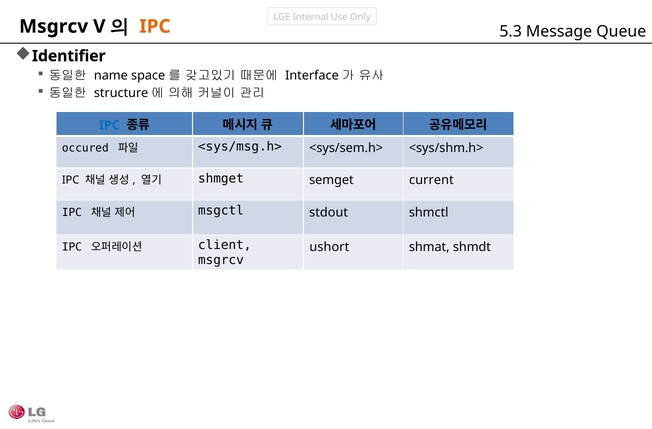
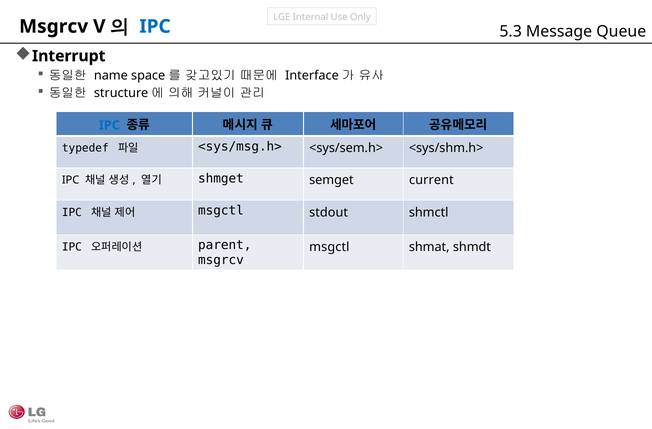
IPC colour: orange -> blue (155, 26)
Identifier: Identifier -> Interrupt (69, 56)
occured: occured -> typedef (85, 148)
client: client -> parent (225, 245)
ushort: ushort -> msgctl (329, 247)
